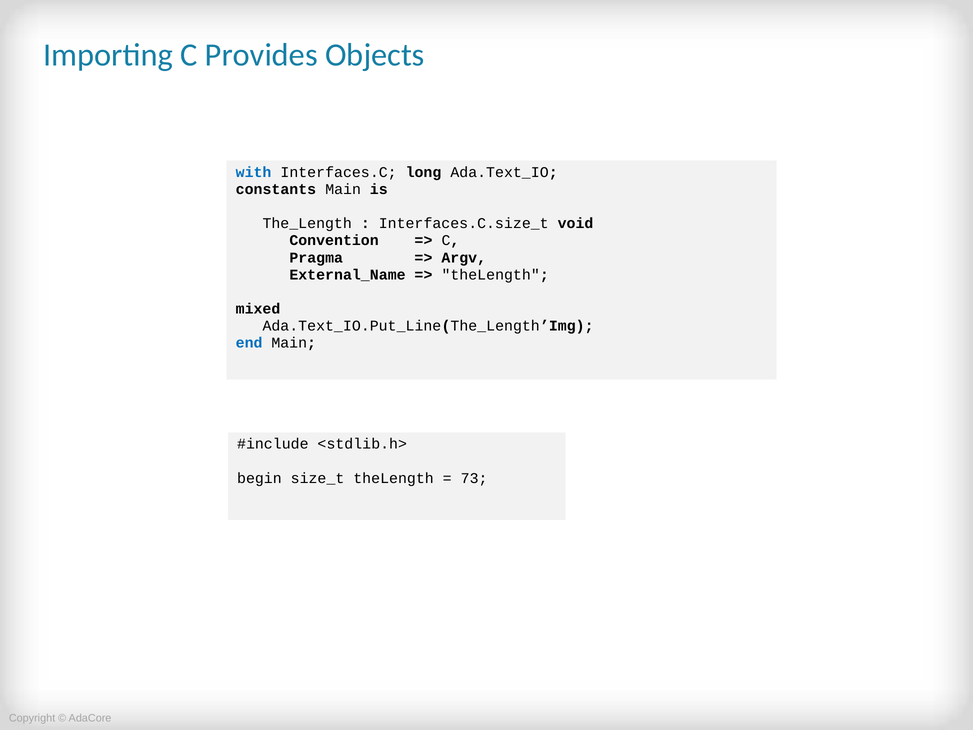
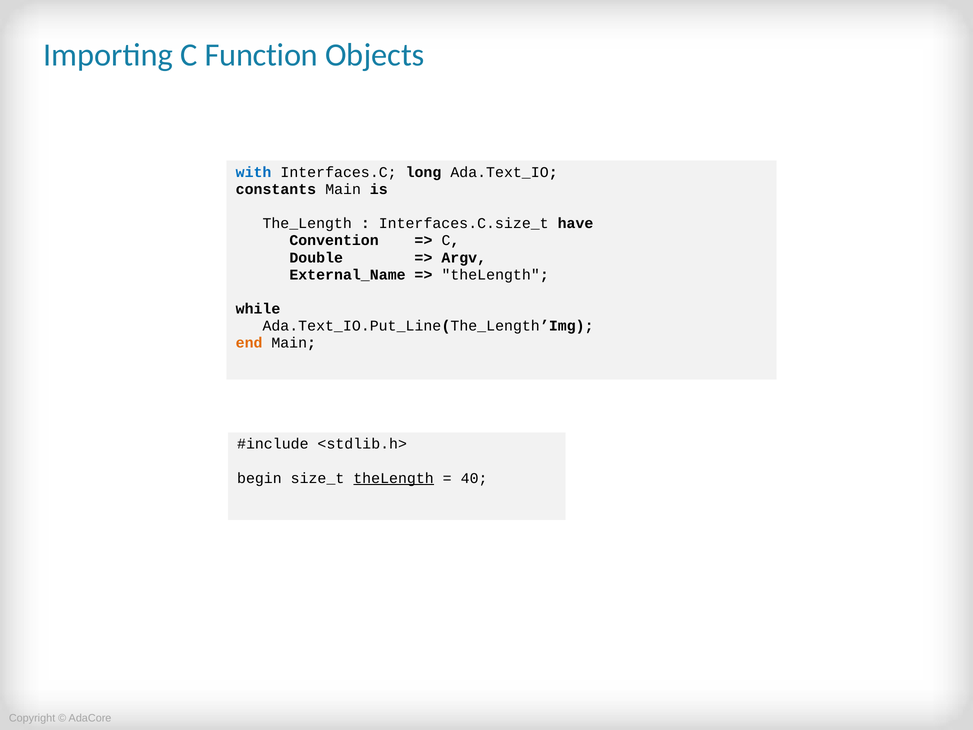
Provides: Provides -> Function (261, 55)
void: void -> have (576, 223)
Pragma: Pragma -> Double (316, 258)
mixed: mixed -> while (258, 309)
end colour: blue -> orange (249, 343)
theLength underline: none -> present (394, 478)
73: 73 -> 40 (474, 478)
